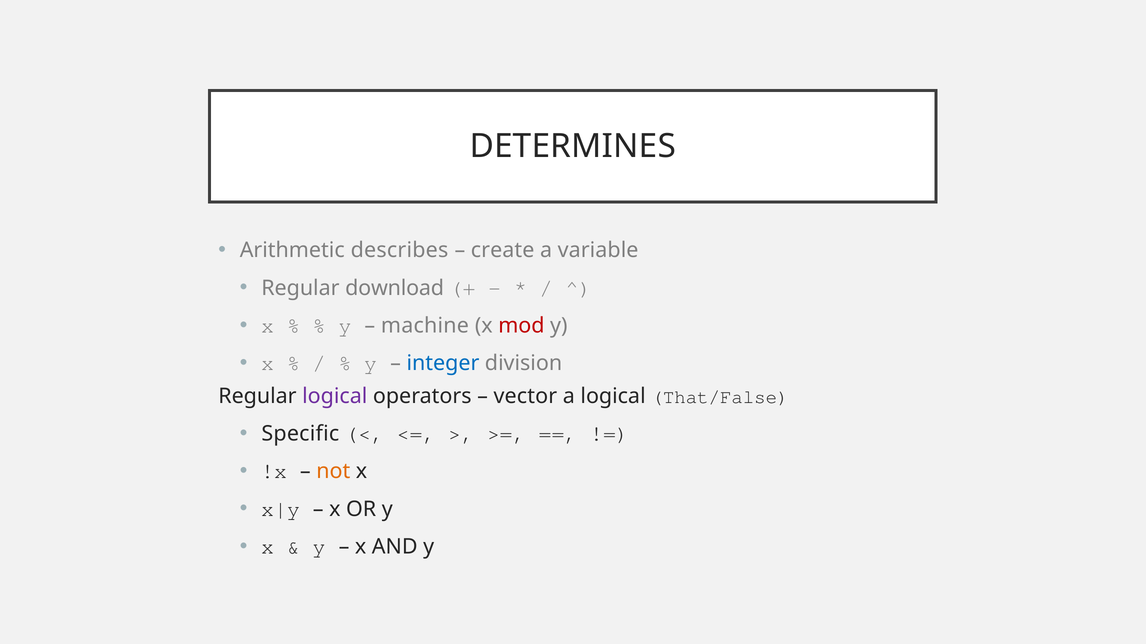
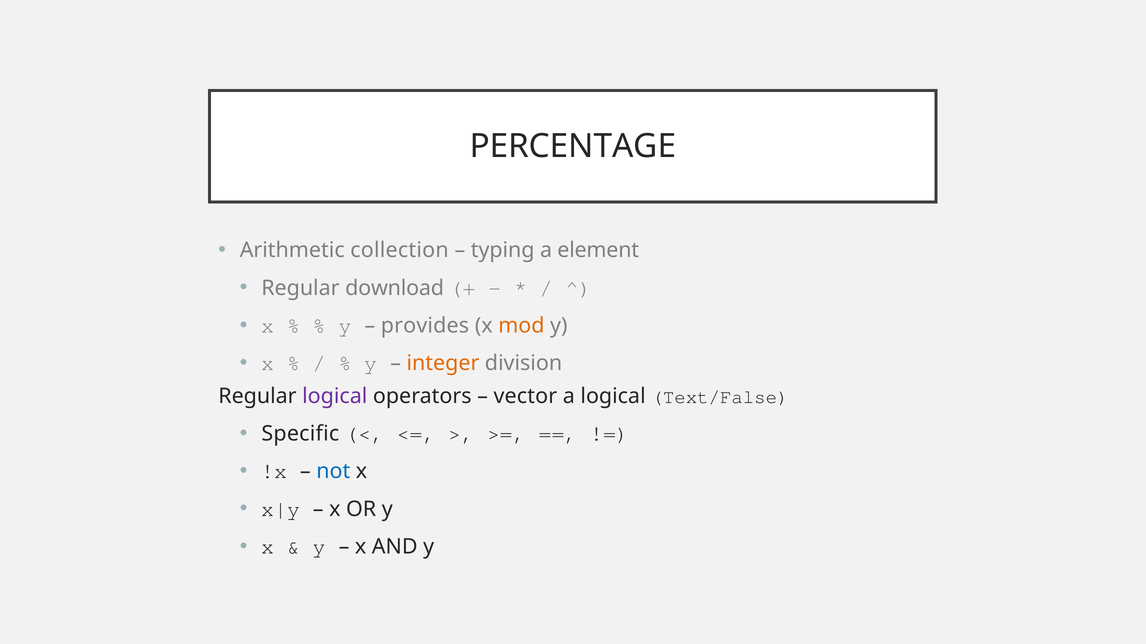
DETERMINES: DETERMINES -> PERCENTAGE (573, 146)
describes: describes -> collection (399, 251)
create: create -> typing (503, 251)
variable: variable -> element (598, 251)
machine: machine -> provides (425, 326)
mod colour: red -> orange (521, 326)
integer colour: blue -> orange (443, 364)
That/False: That/False -> Text/False (720, 397)
not colour: orange -> blue (333, 472)
